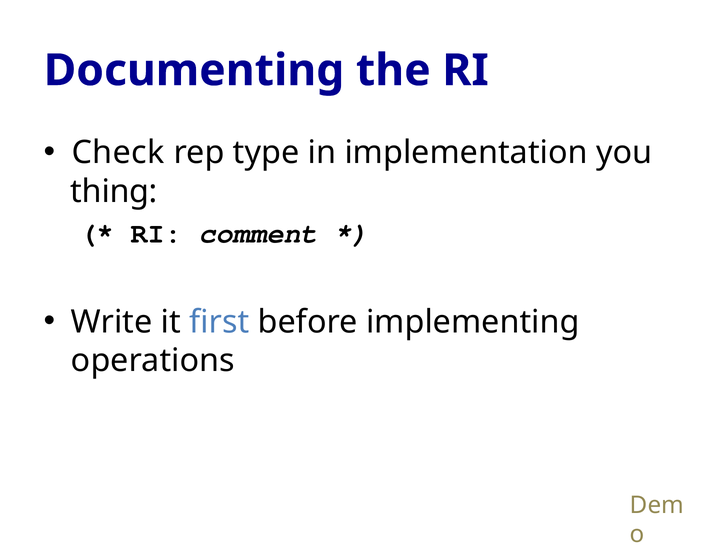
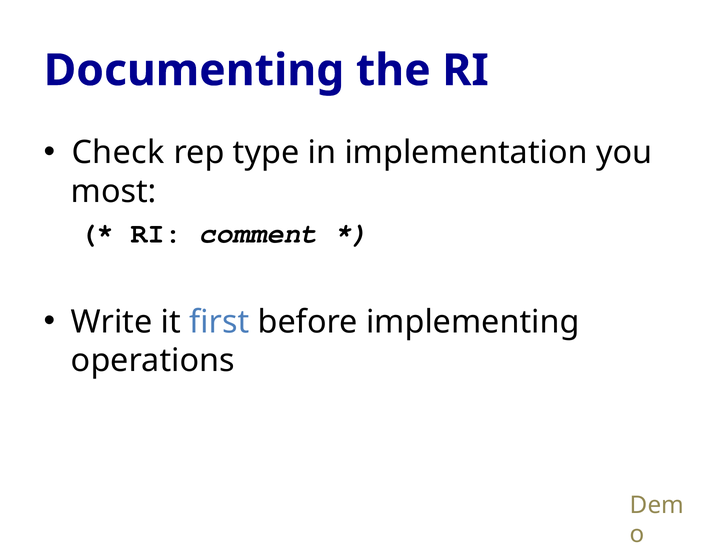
thing: thing -> most (114, 192)
